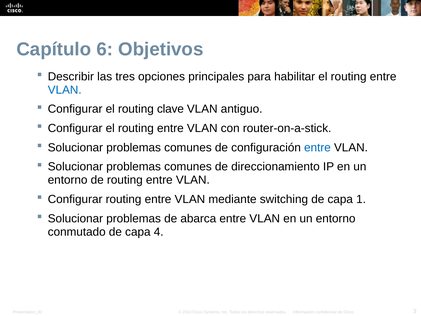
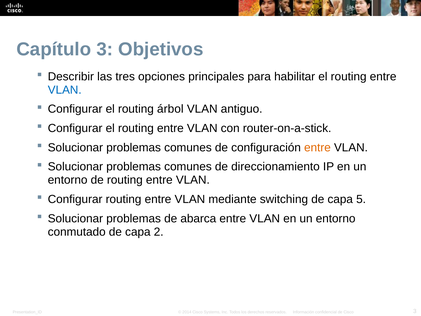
Capítulo 6: 6 -> 3 (105, 49)
clave: clave -> árbol (170, 109)
entre colour: blue -> orange (317, 147)
1: 1 -> 5 (361, 199)
4: 4 -> 2 (159, 232)
